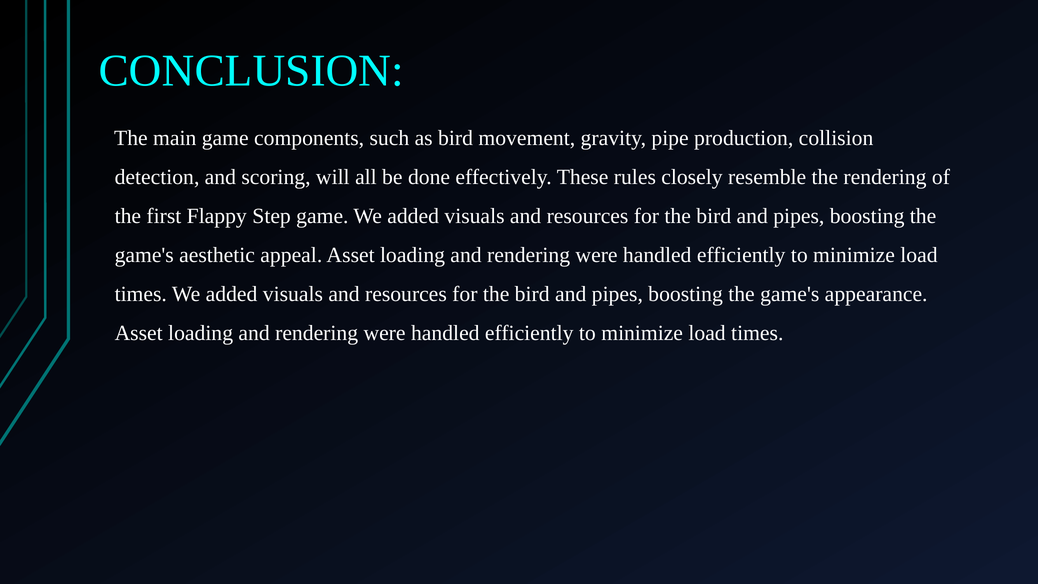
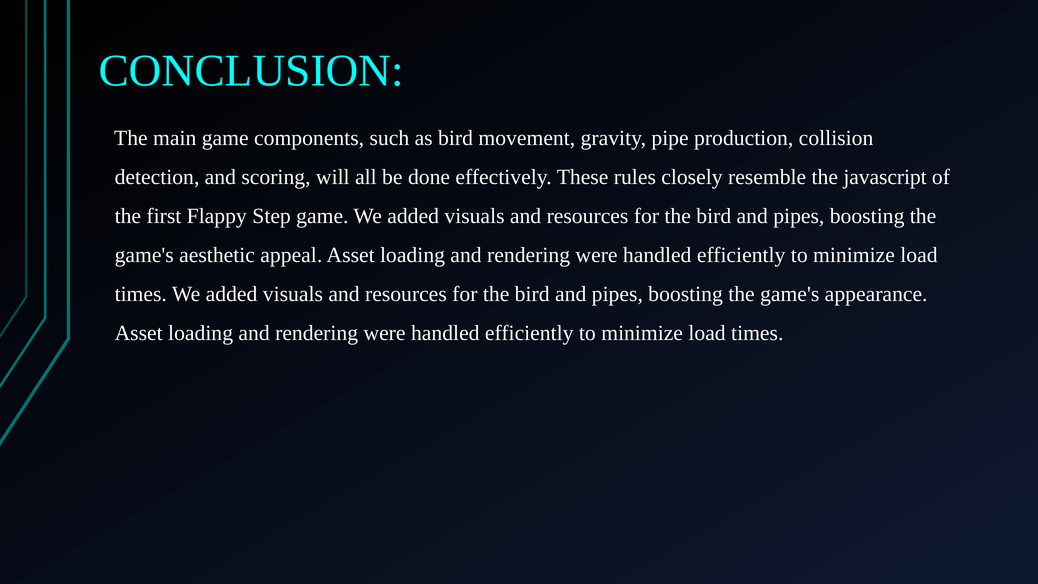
the rendering: rendering -> javascript (885, 177)
